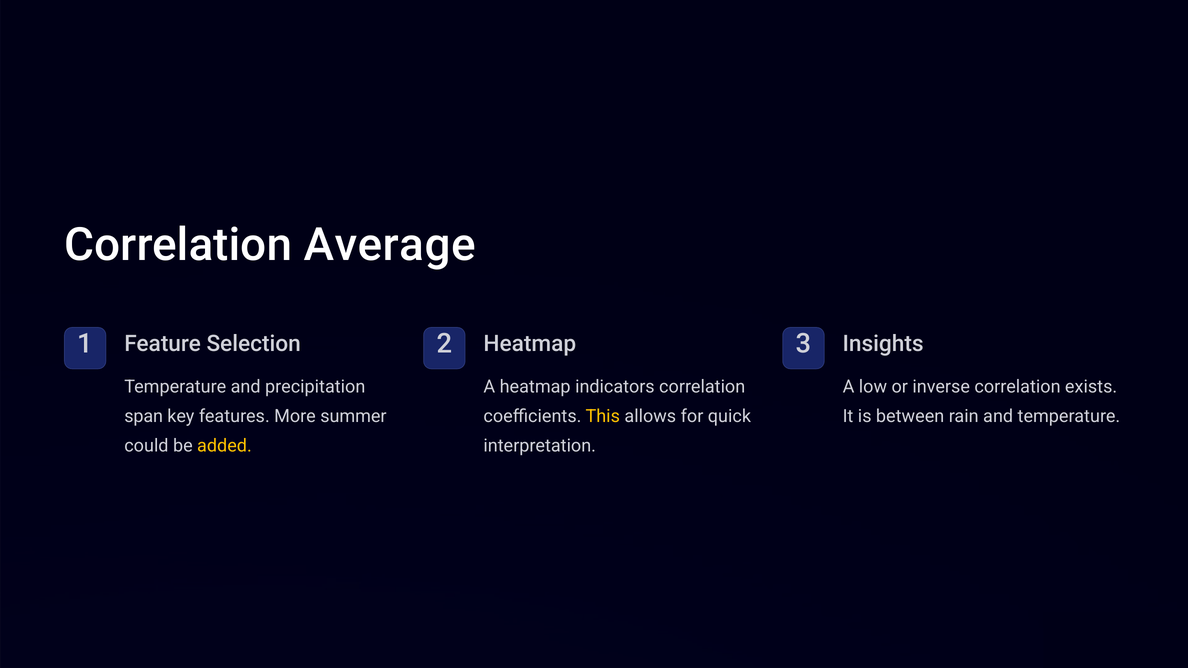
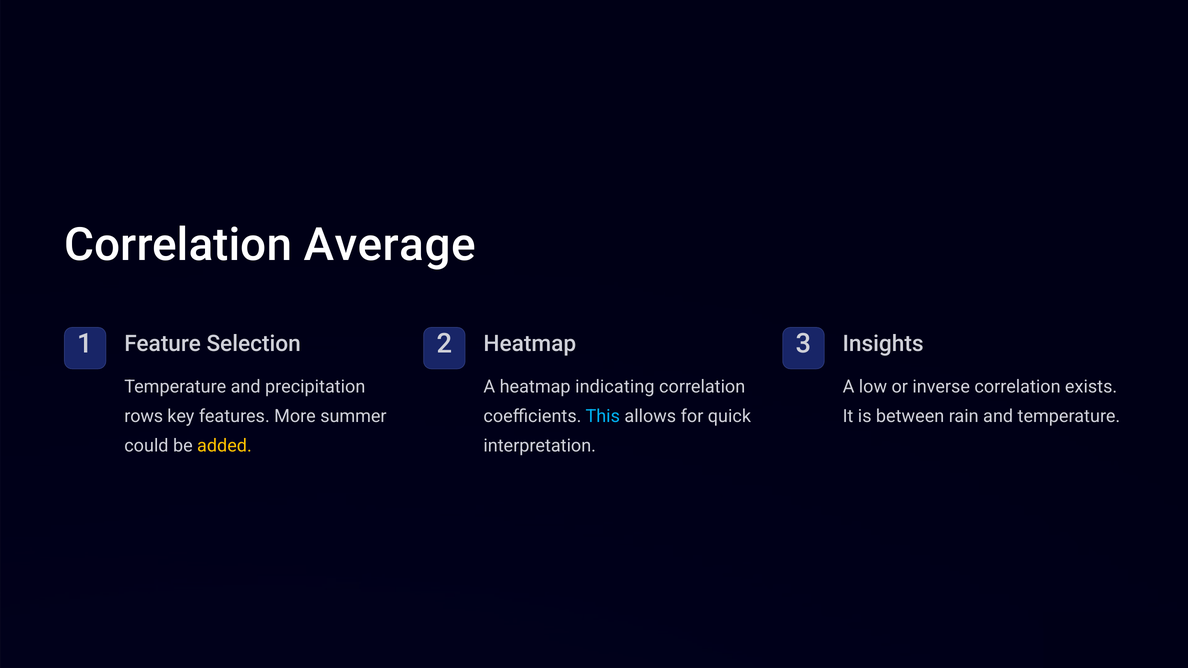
indicators: indicators -> indicating (615, 387)
span: span -> rows (144, 417)
This colour: yellow -> light blue (603, 417)
